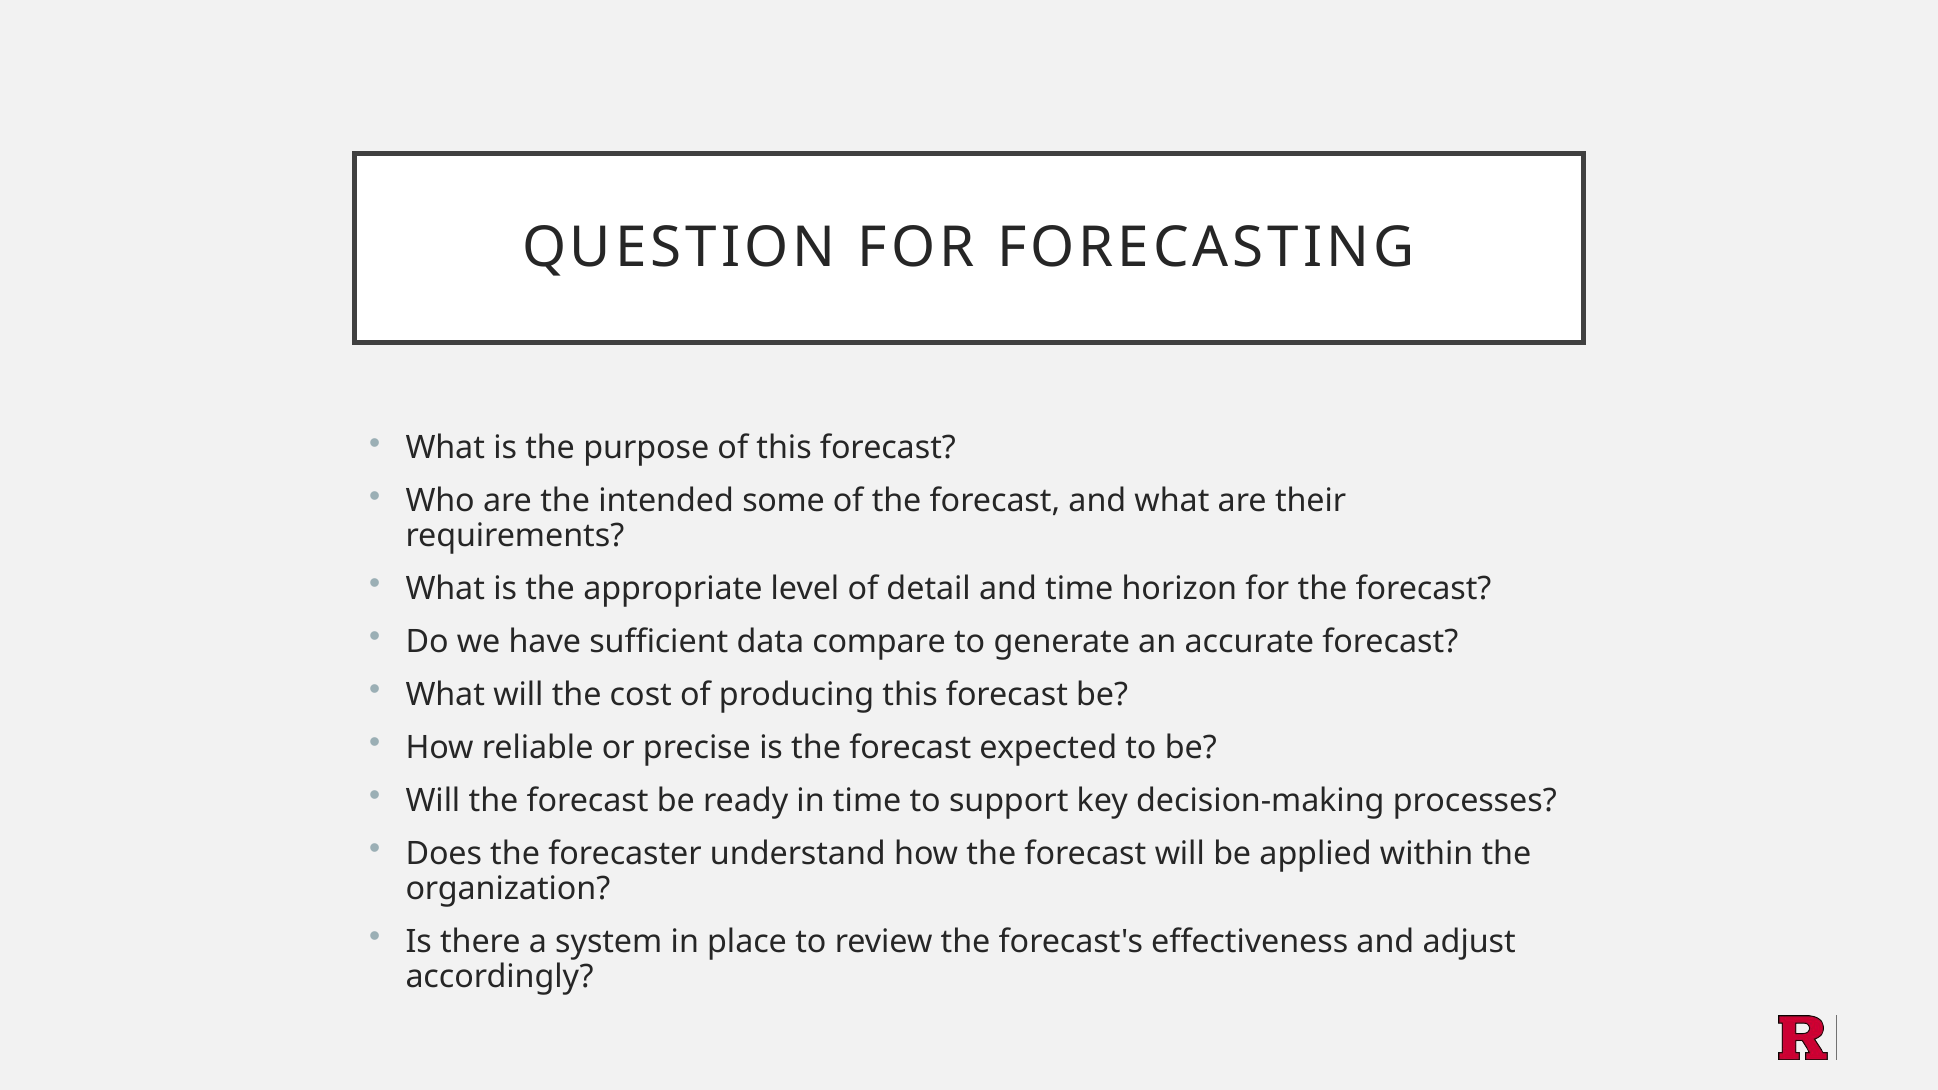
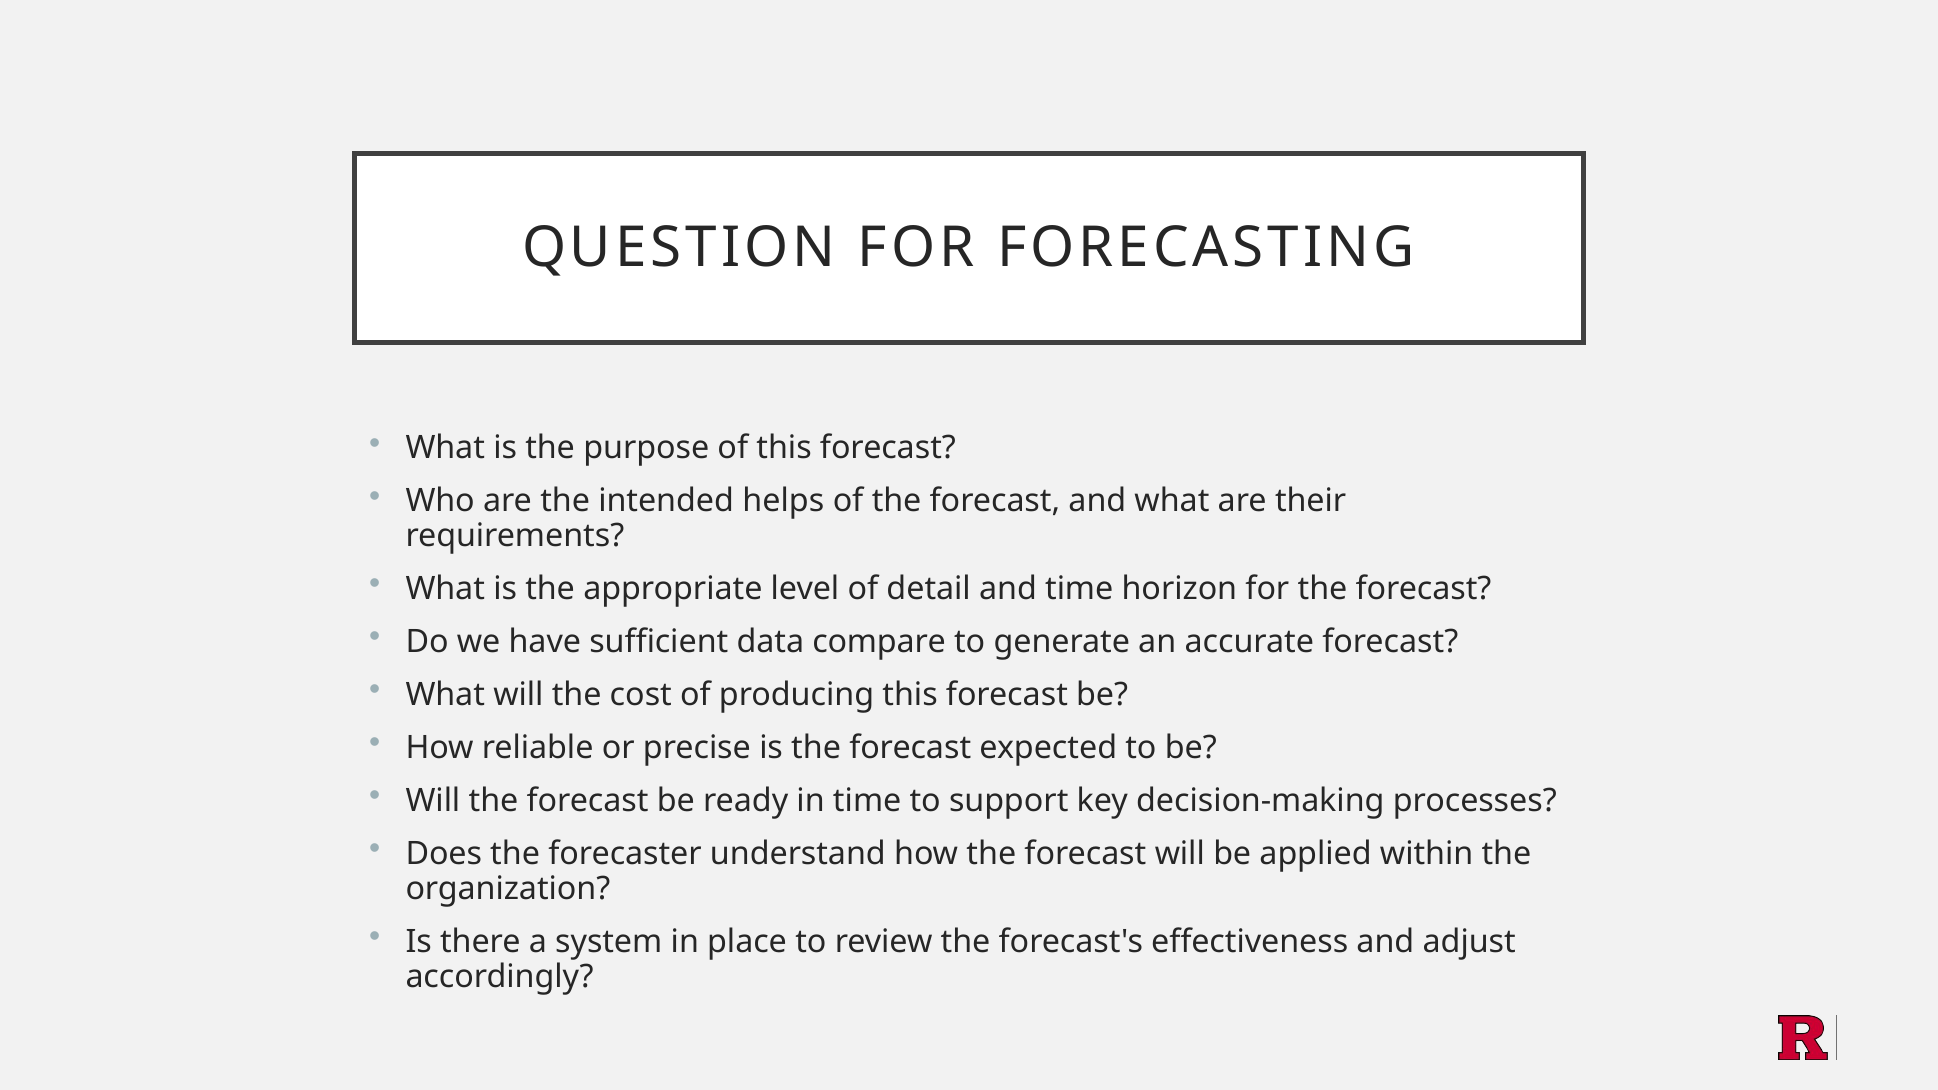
some: some -> helps (783, 501)
